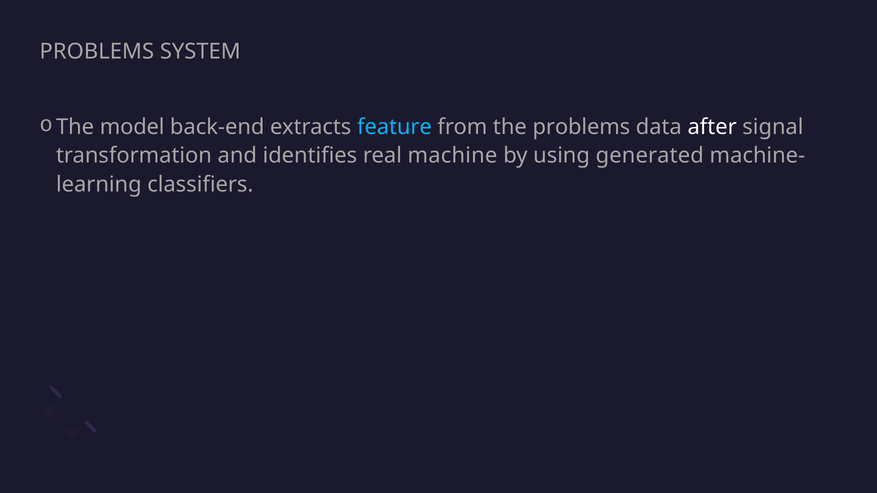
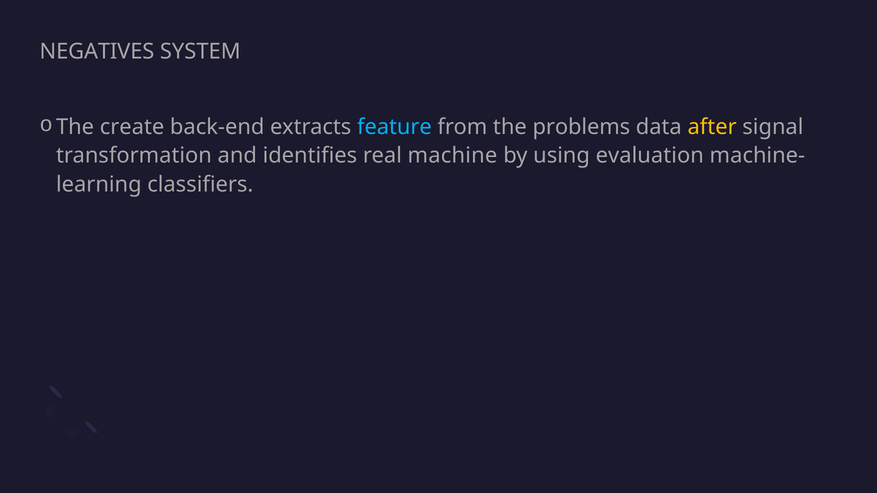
PROBLEMS: PROBLEMS -> NEGATIVES (97, 51)
model: model -> create (132, 127)
after colour: white -> yellow (712, 127)
generated: generated -> evaluation (650, 156)
